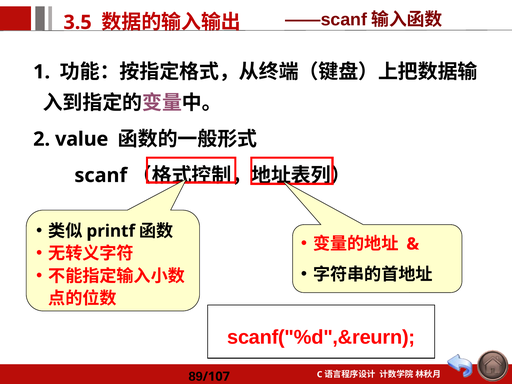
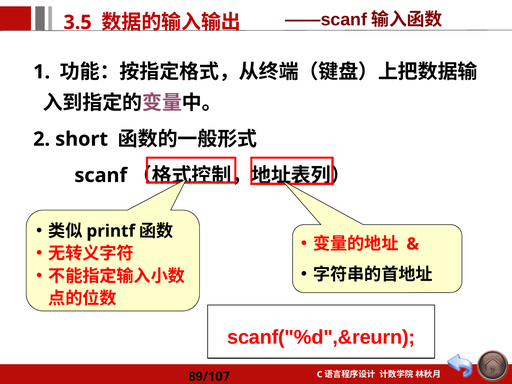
value: value -> short (82, 139)
